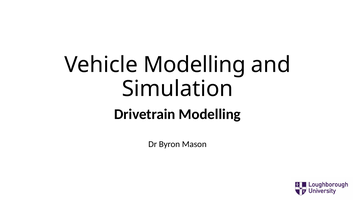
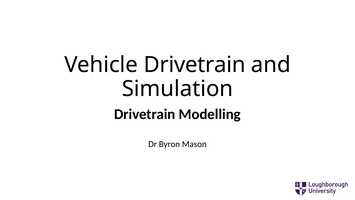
Vehicle Modelling: Modelling -> Drivetrain (195, 65)
